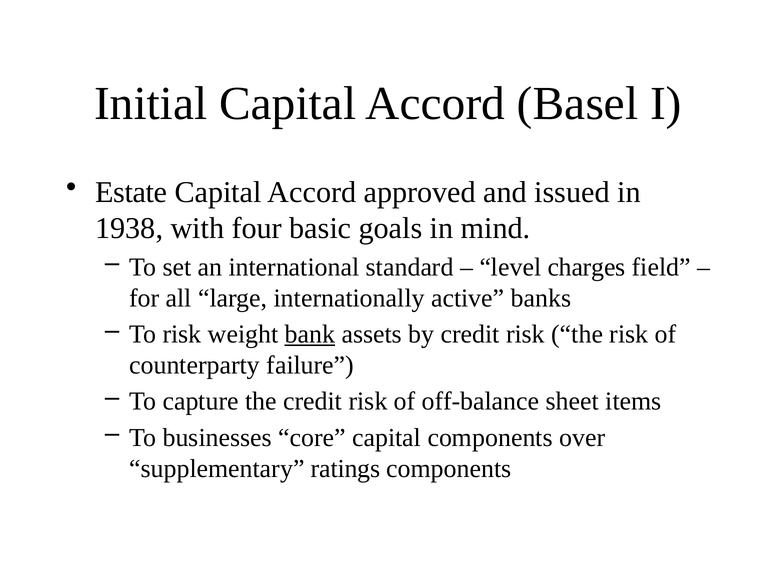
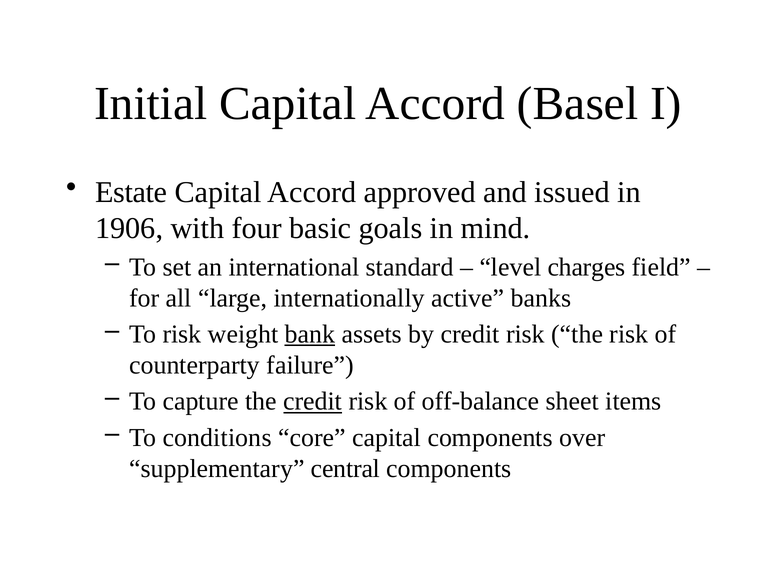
1938: 1938 -> 1906 (129, 229)
credit underline: none -> present (313, 402)
businesses: businesses -> conditions (217, 438)
ratings: ratings -> central (346, 469)
